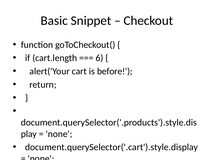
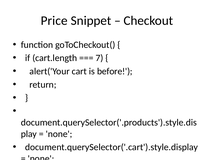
Basic: Basic -> Price (54, 21)
6: 6 -> 7 (99, 58)
